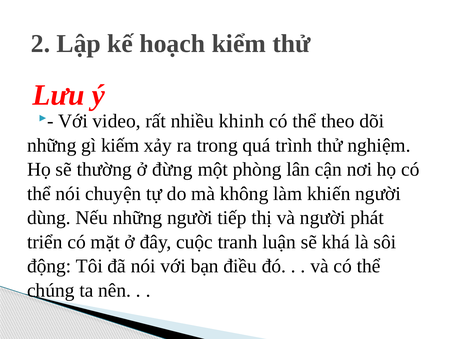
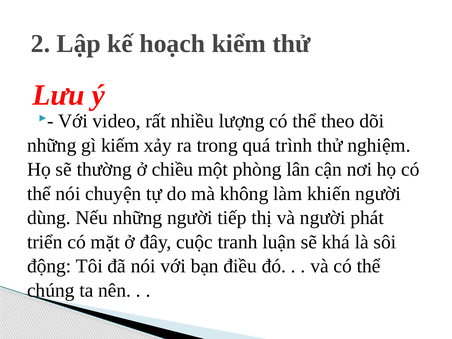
khinh: khinh -> lượng (242, 121)
đừng: đừng -> chiều (173, 169)
